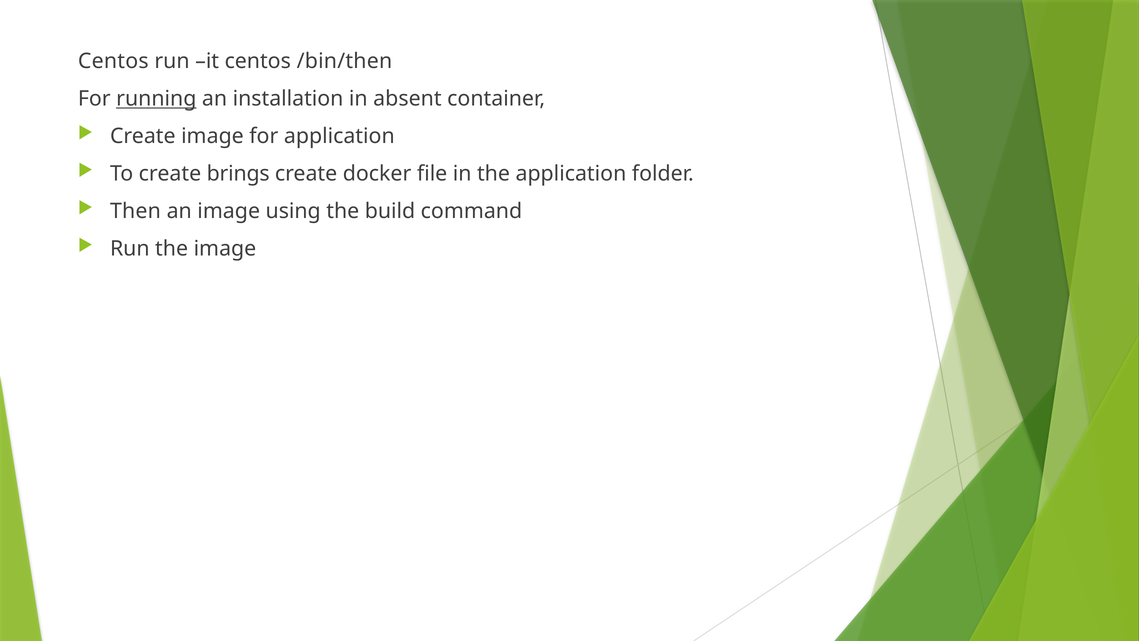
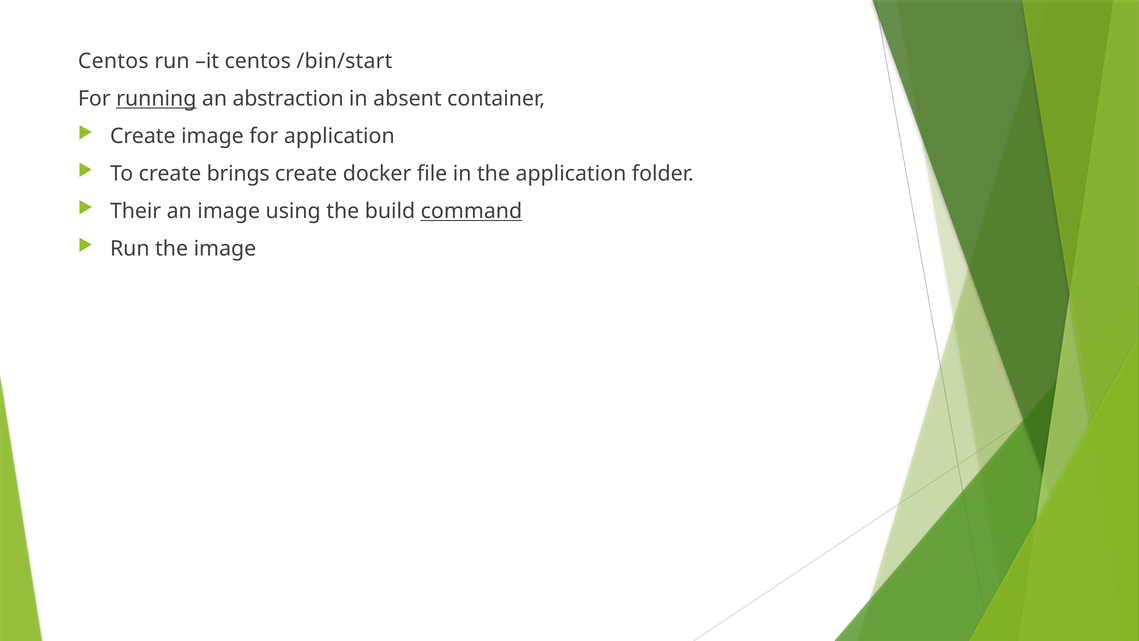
/bin/then: /bin/then -> /bin/start (344, 61)
installation: installation -> abstraction (288, 99)
Then: Then -> Their (136, 211)
command underline: none -> present (471, 211)
